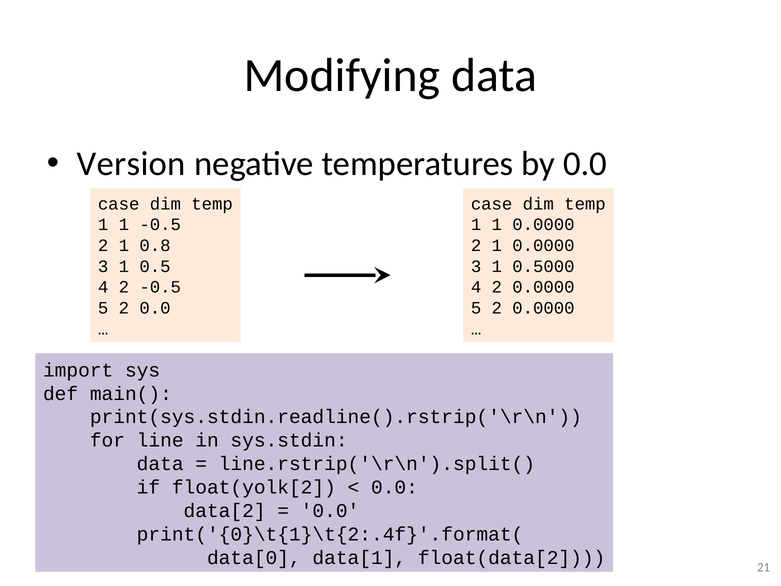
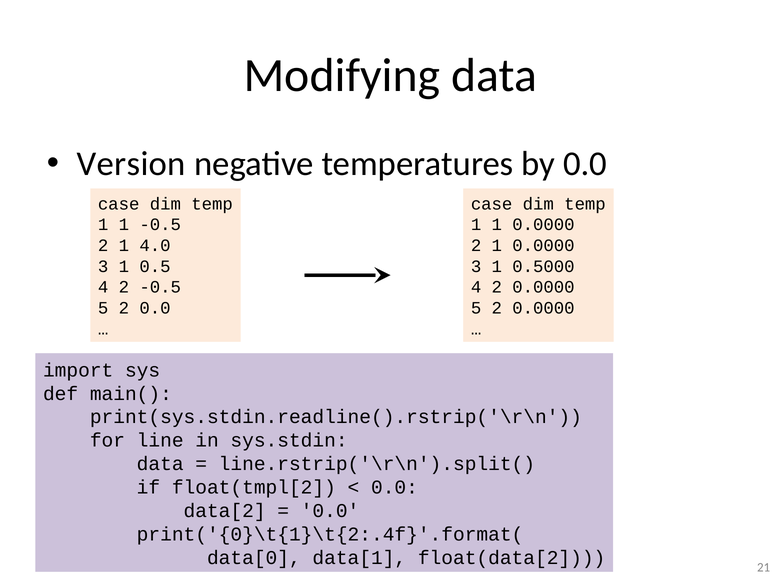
0.8: 0.8 -> 4.0 (155, 245)
float(yolk[2: float(yolk[2 -> float(tmpl[2 (254, 487)
